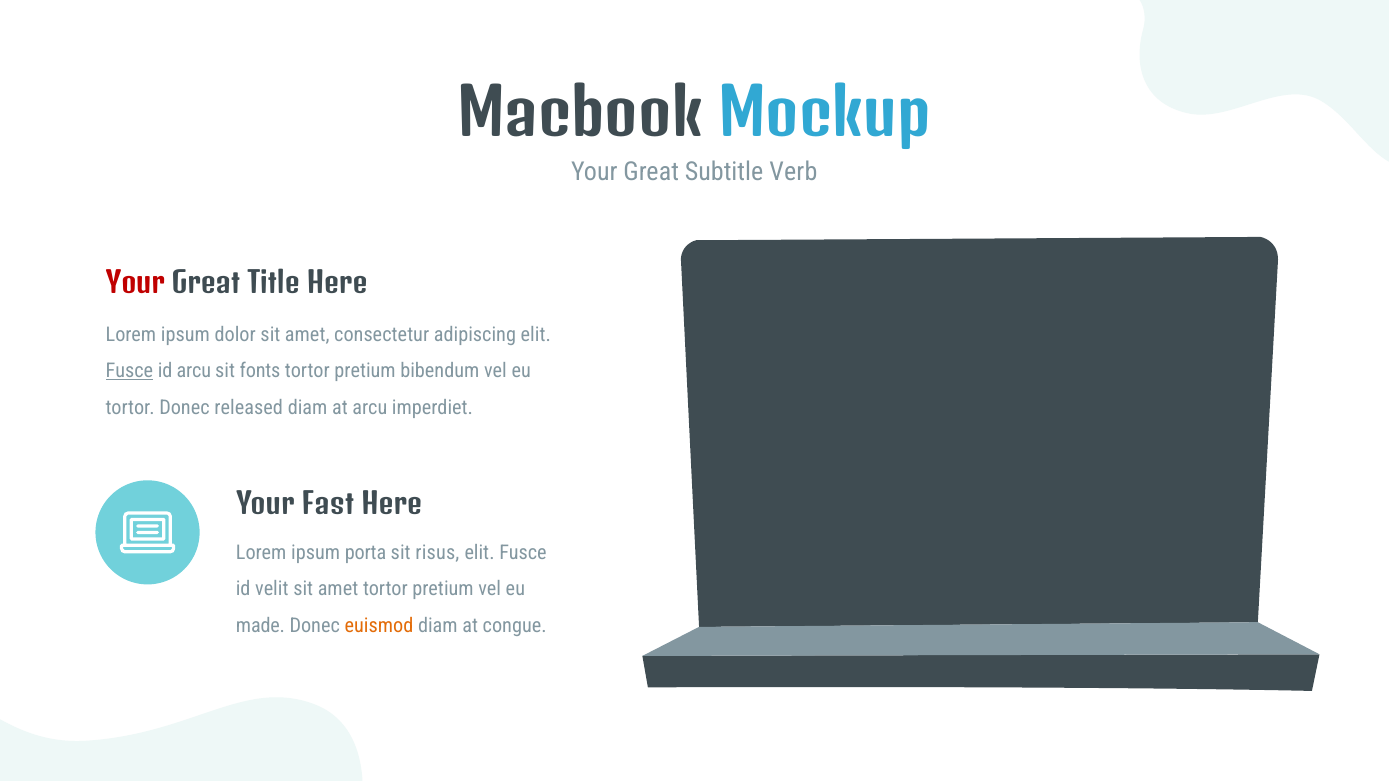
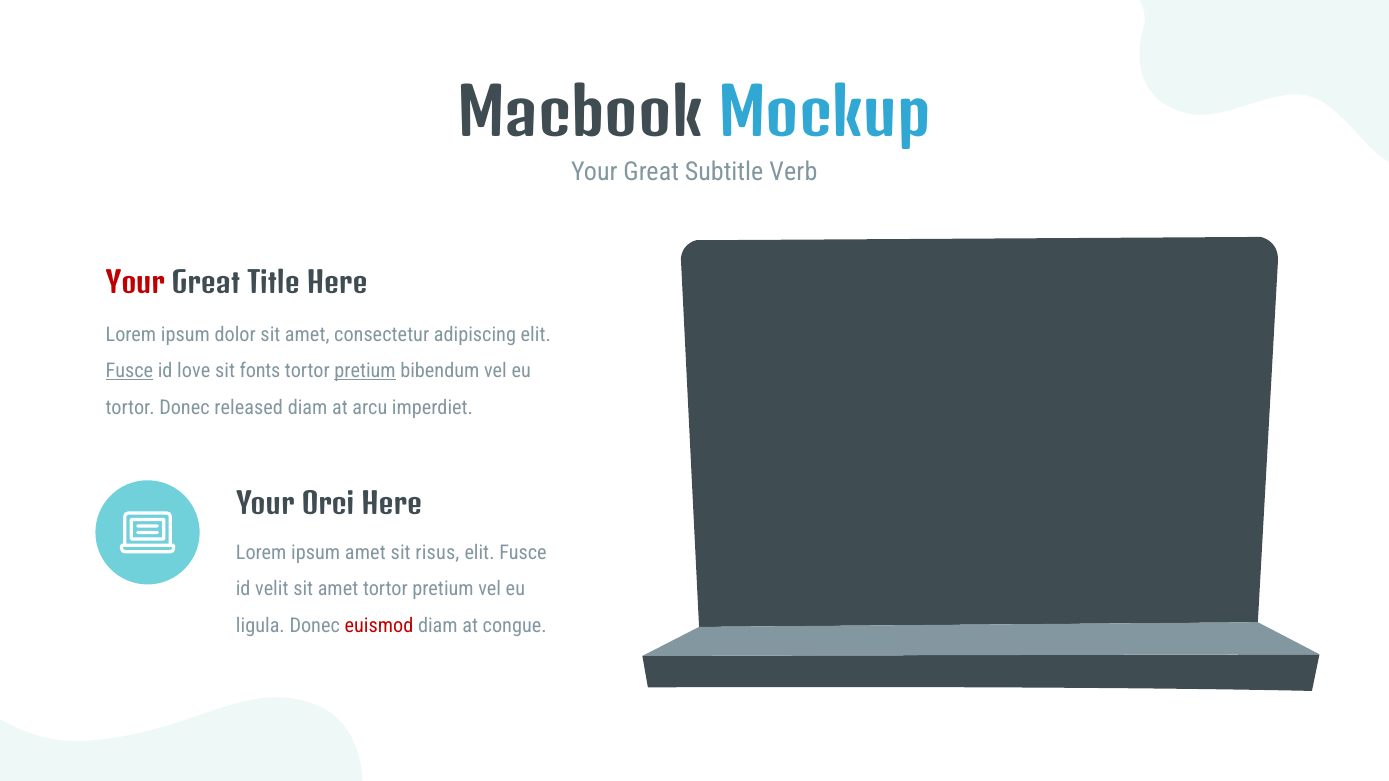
id arcu: arcu -> love (194, 371)
pretium underline: none -> present (365, 371)
Fast: Fast -> Orci (328, 505)
ipsum porta: porta -> amet (365, 553)
made: made -> ligula (260, 626)
euismod colour: orange -> red (379, 626)
